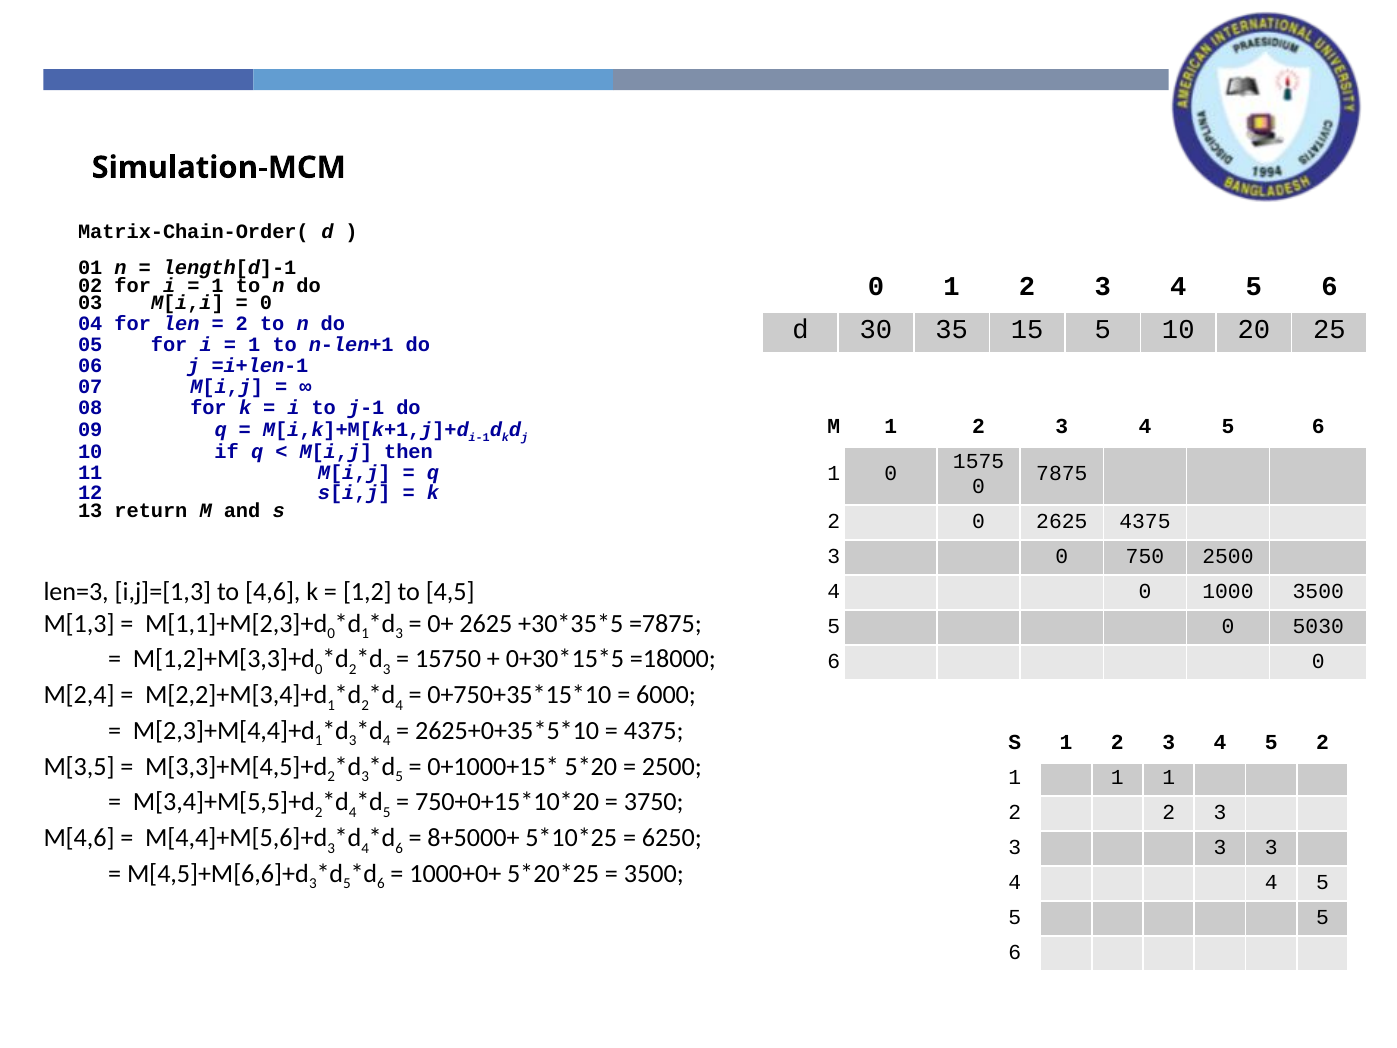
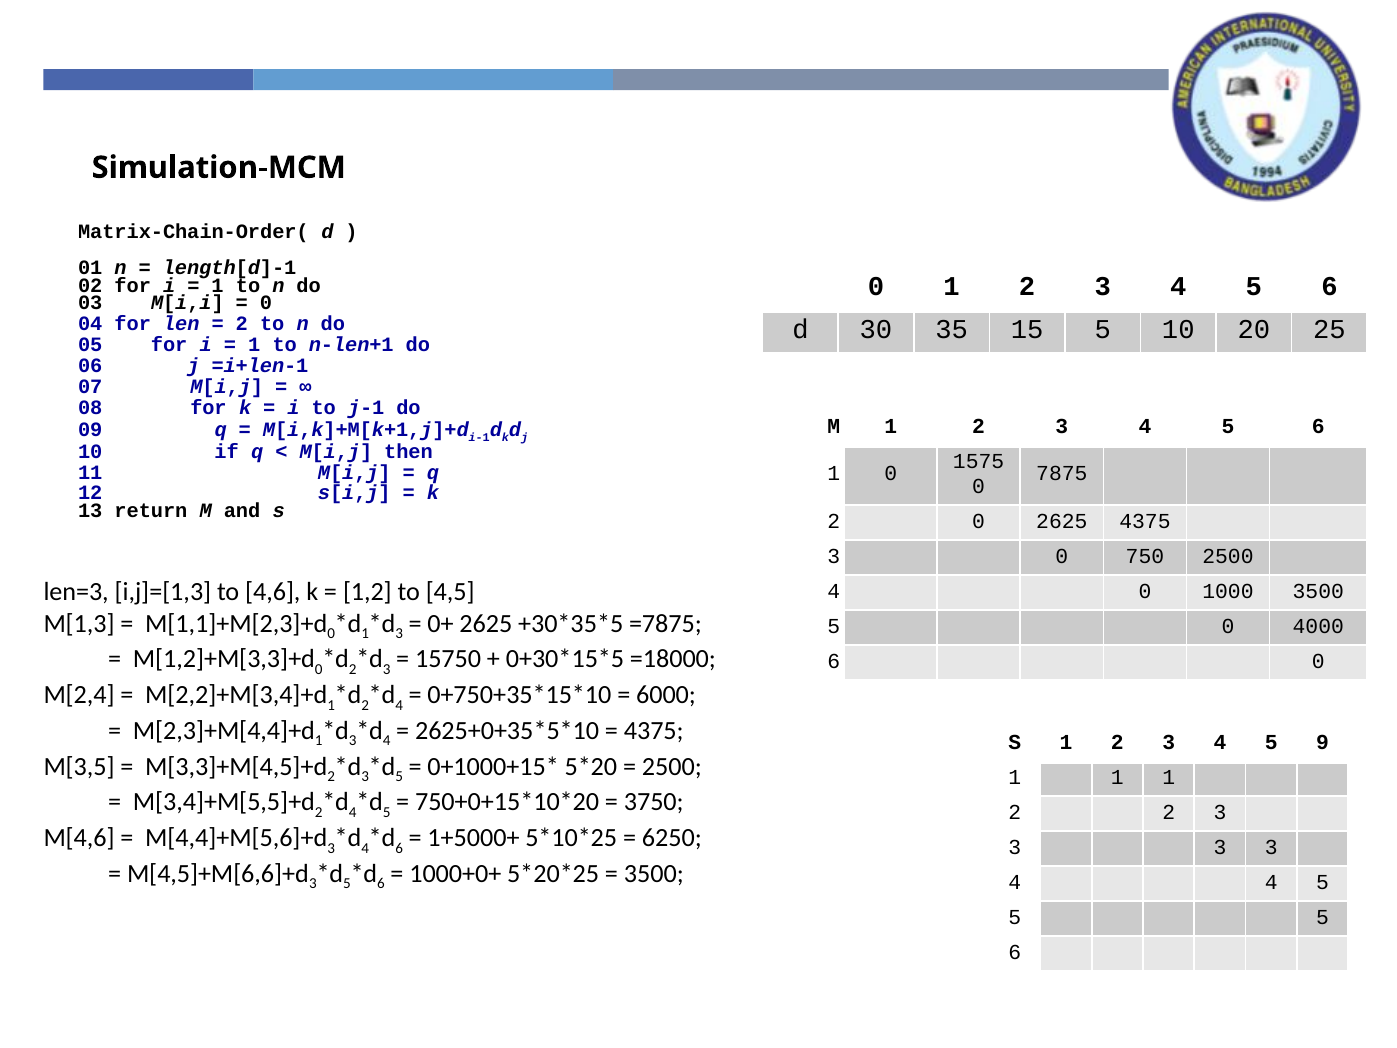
5030: 5030 -> 4000 (1318, 626)
5 2: 2 -> 9 (1322, 742)
8+5000+: 8+5000+ -> 1+5000+ (473, 838)
